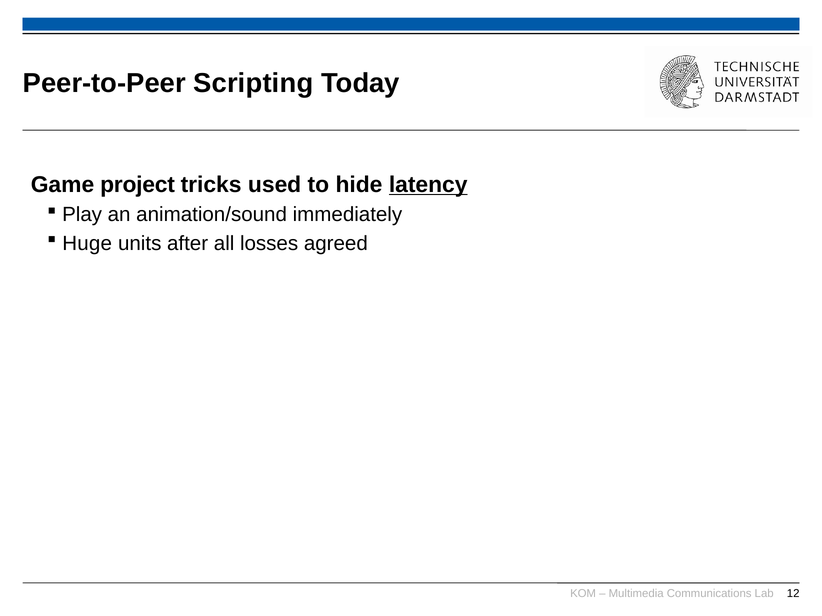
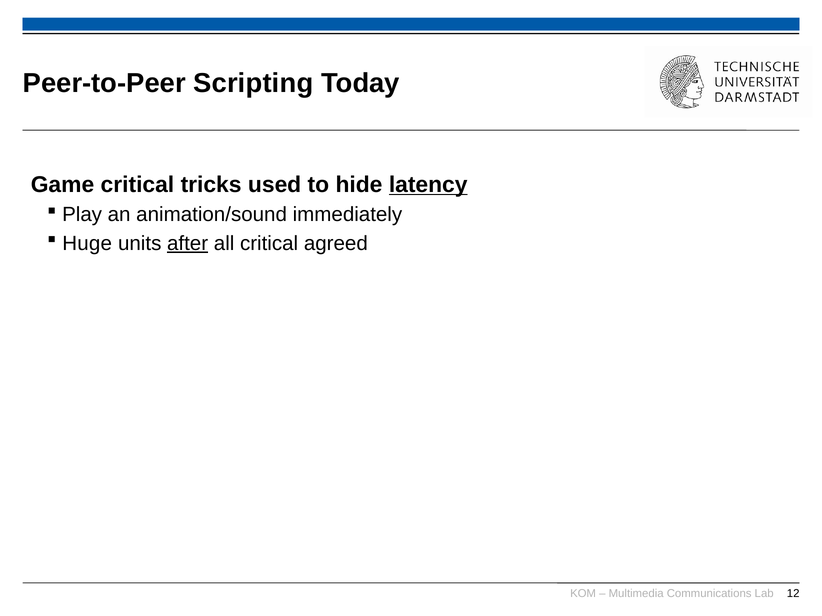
Game project: project -> critical (137, 185)
after underline: none -> present (188, 244)
all losses: losses -> critical (269, 244)
